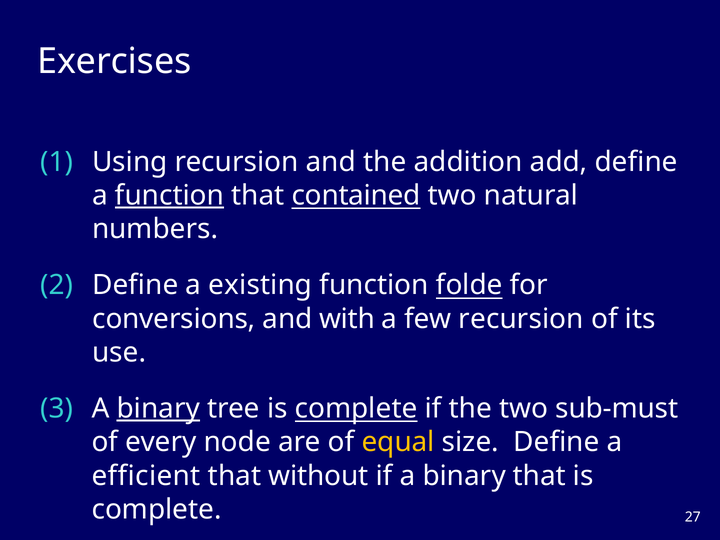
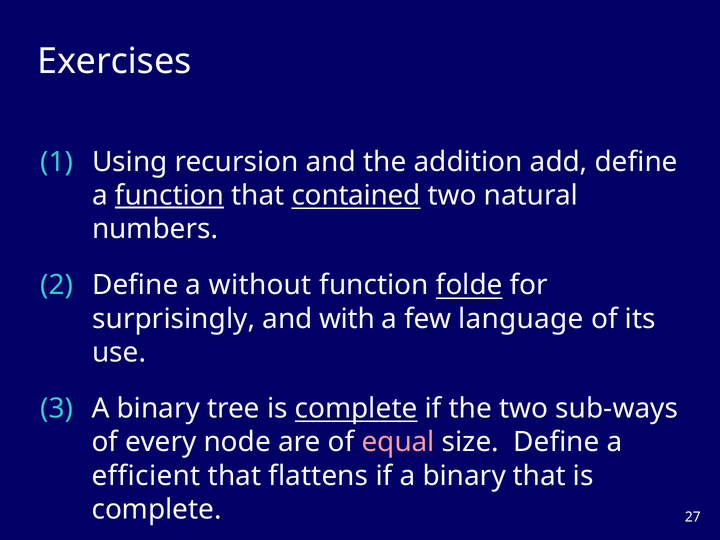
existing: existing -> without (260, 285)
conversions: conversions -> surprisingly (174, 319)
few recursion: recursion -> language (521, 319)
binary underline: present -> none (158, 409)
sub-must: sub-must -> sub-ways (617, 409)
equal colour: yellow -> pink (398, 442)
without: without -> flattens (318, 476)
